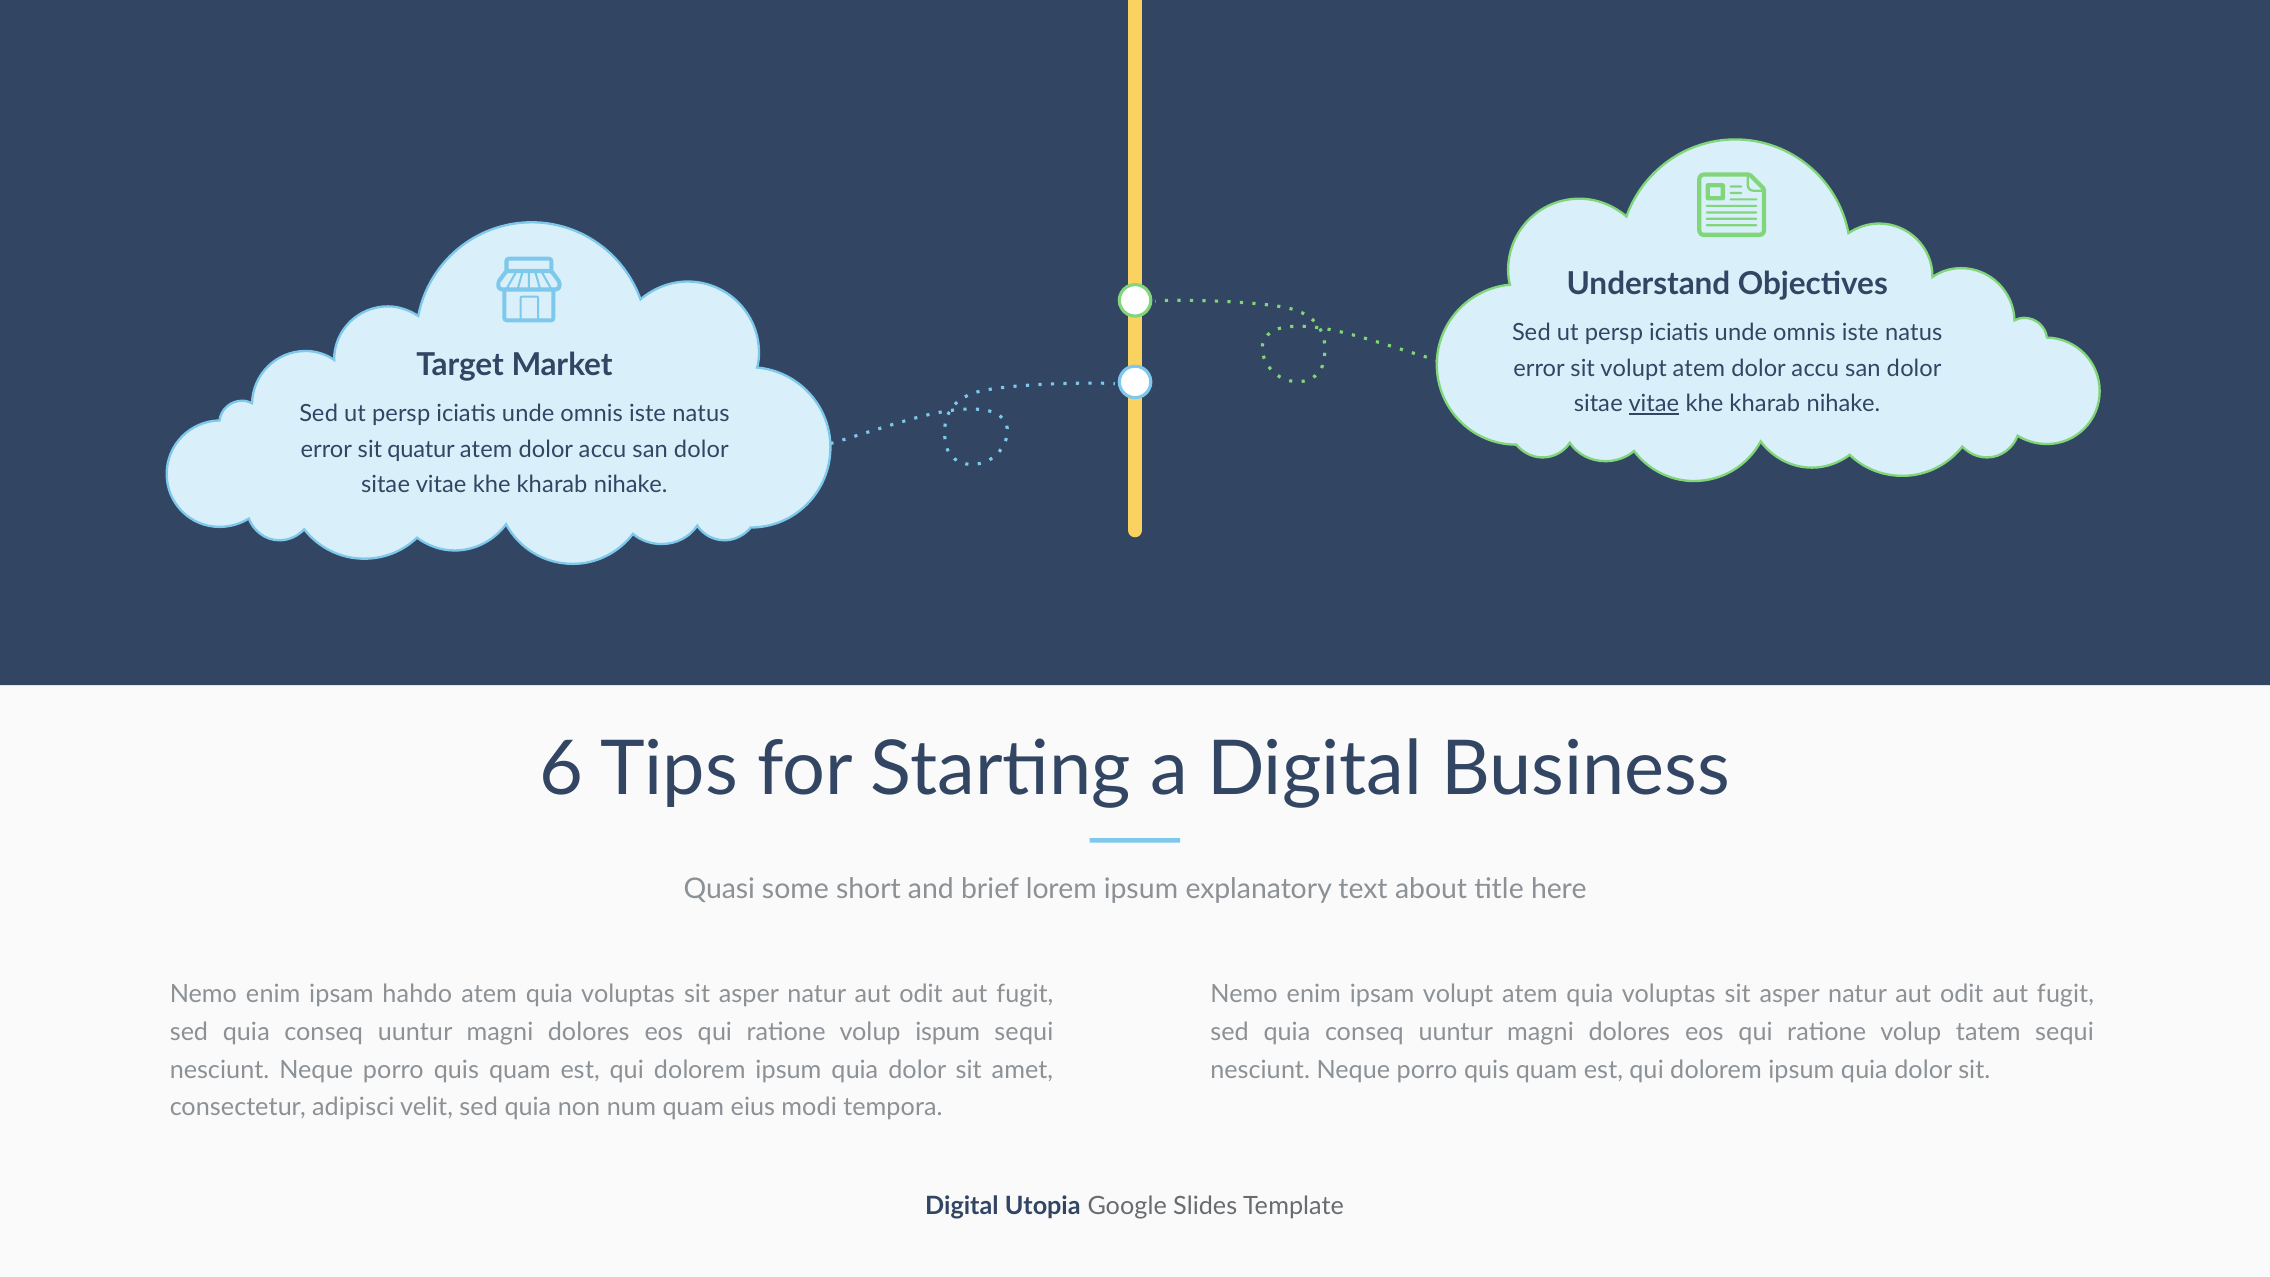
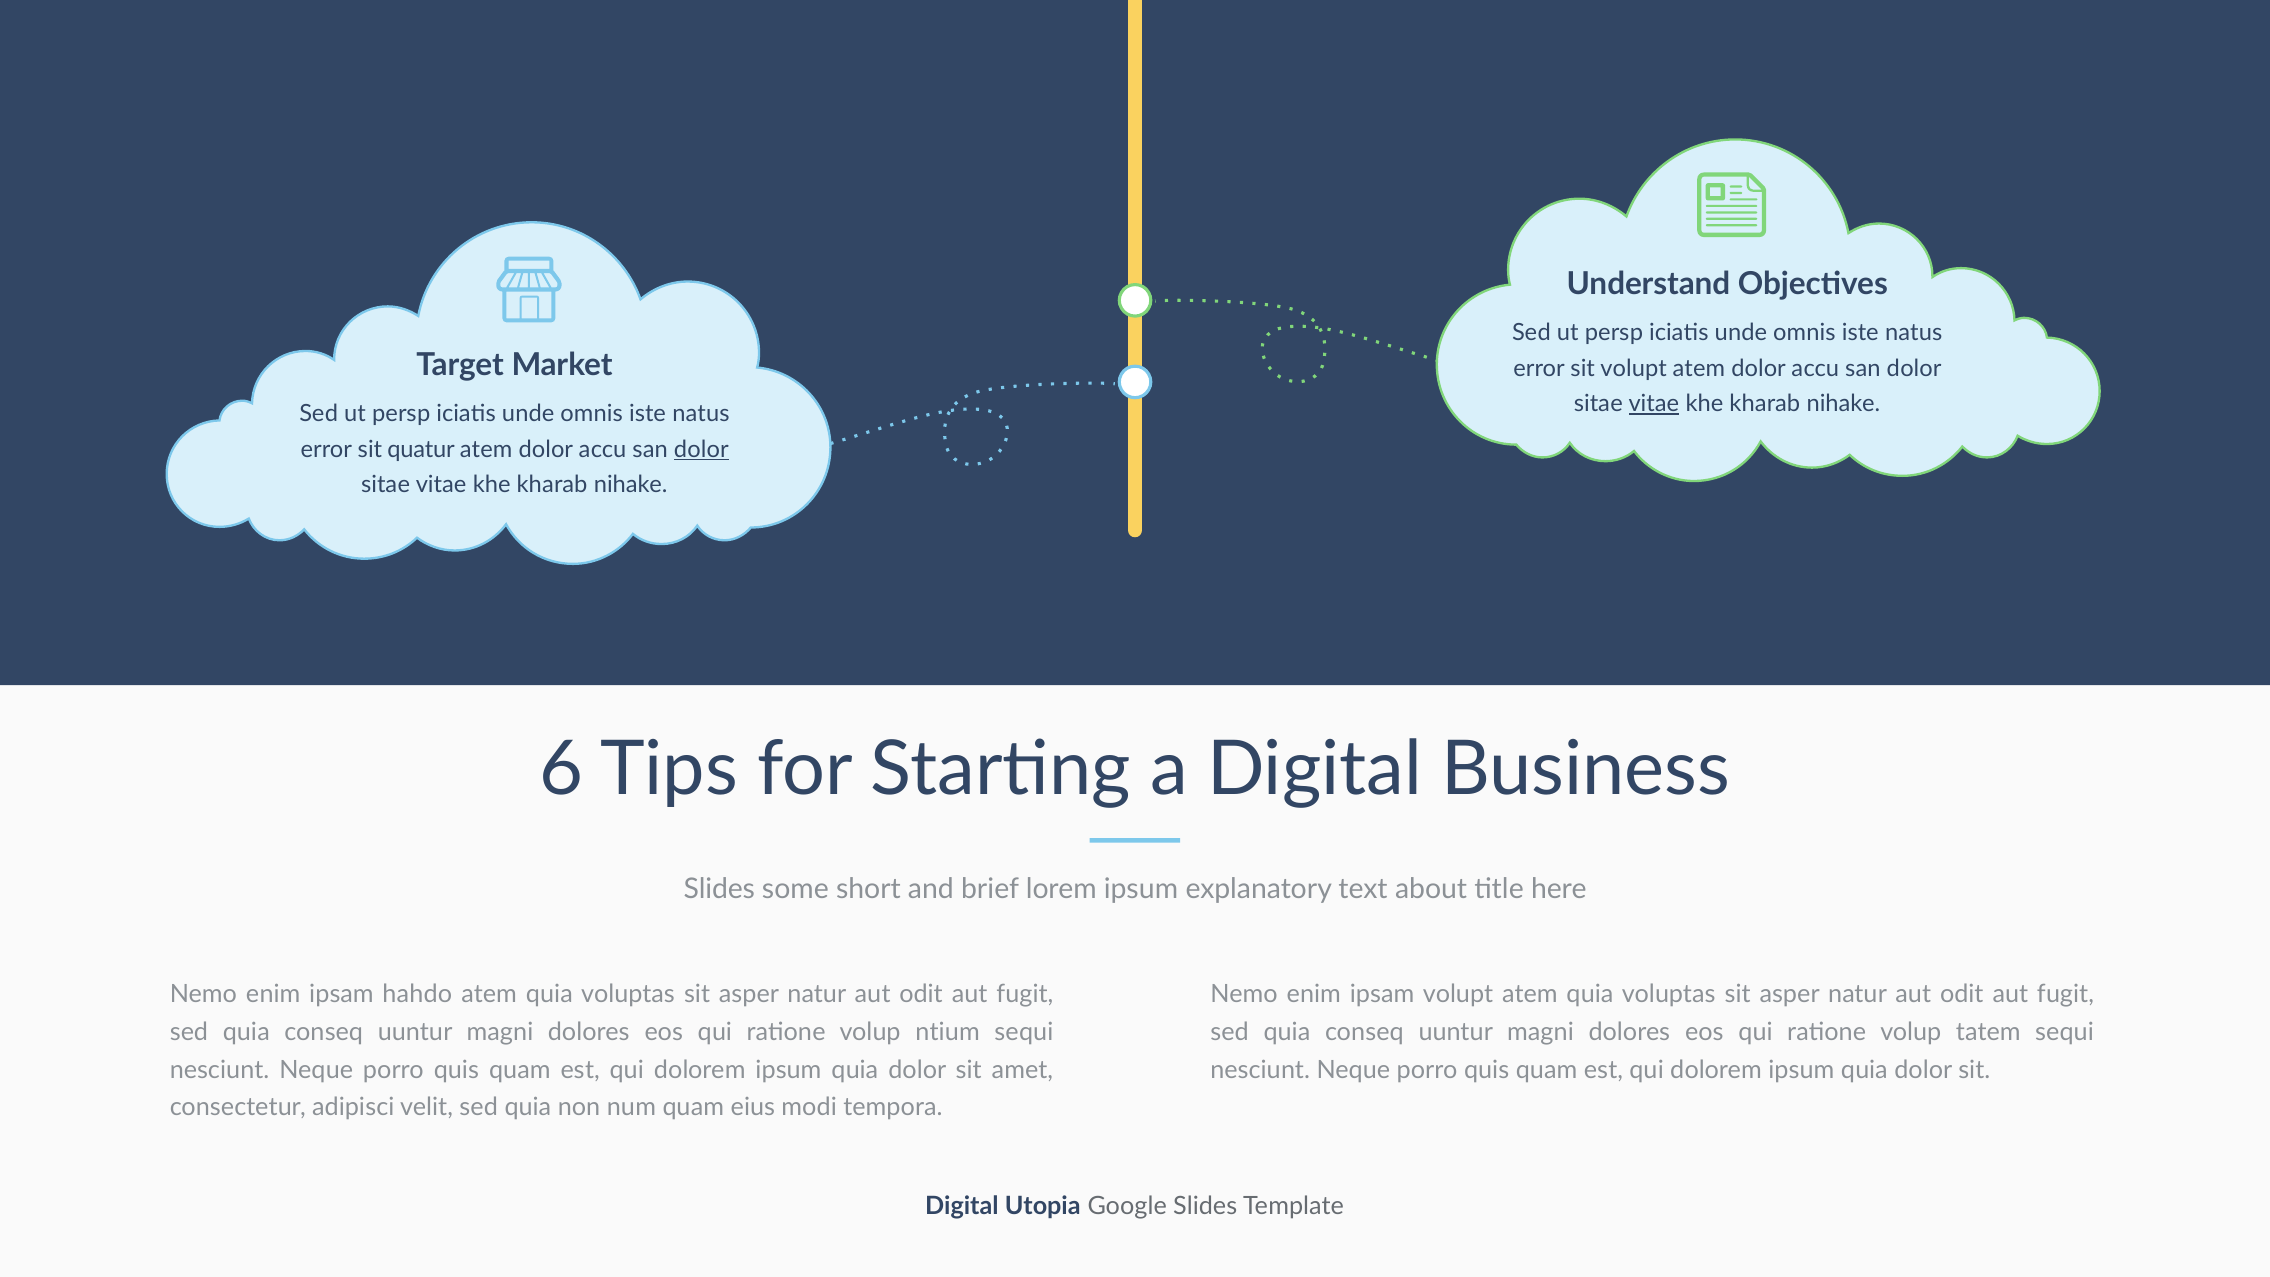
dolor underline: none -> present (701, 449)
Quasi: Quasi -> Slides (719, 889)
ispum: ispum -> ntium (948, 1032)
